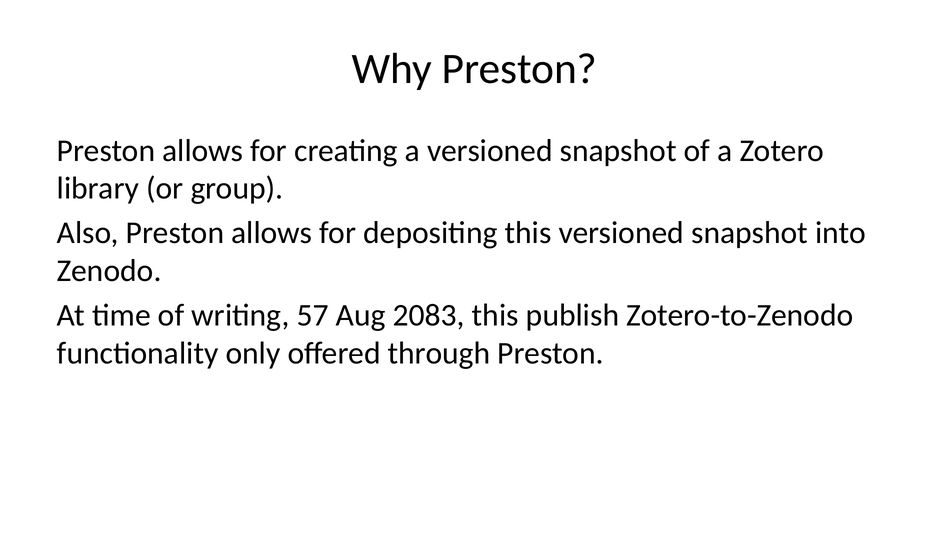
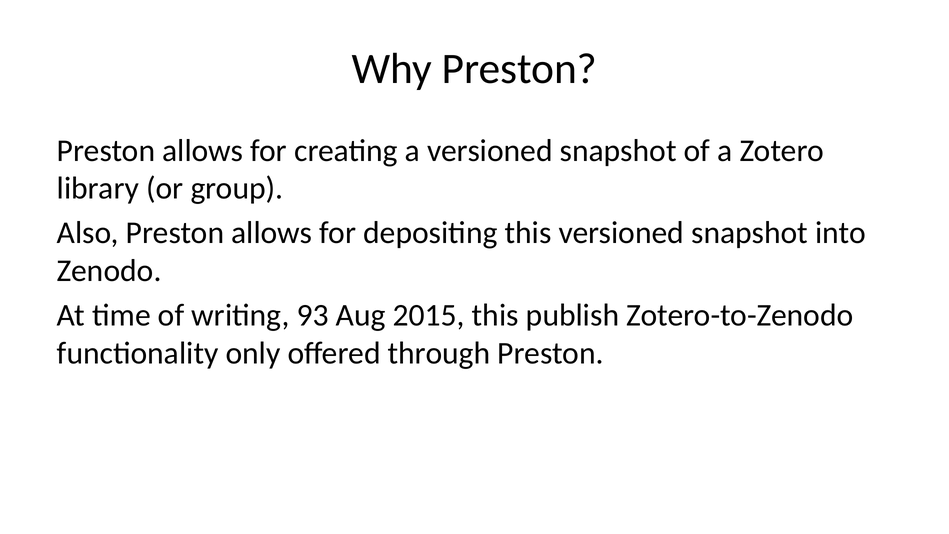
57: 57 -> 93 (313, 315)
2083: 2083 -> 2015 (429, 315)
